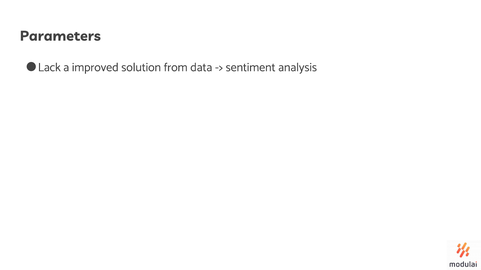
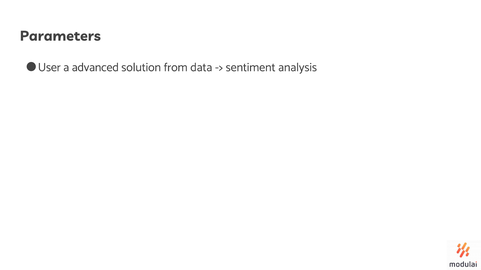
Lack: Lack -> User (49, 67)
improved: improved -> advanced (95, 67)
